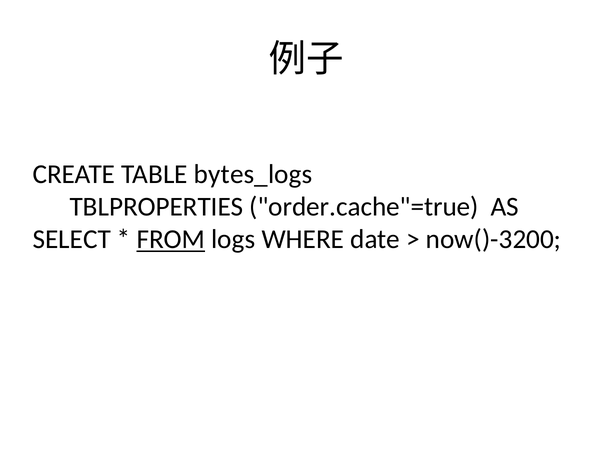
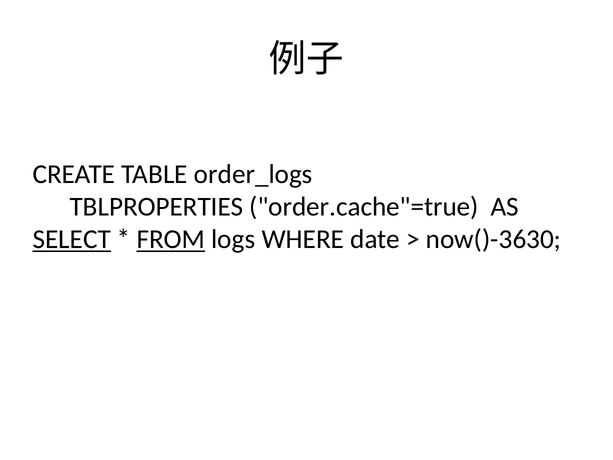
bytes_logs: bytes_logs -> order_logs (253, 174)
SELECT underline: none -> present (72, 239)
now()-3200: now()-3200 -> now()-3630 (493, 239)
